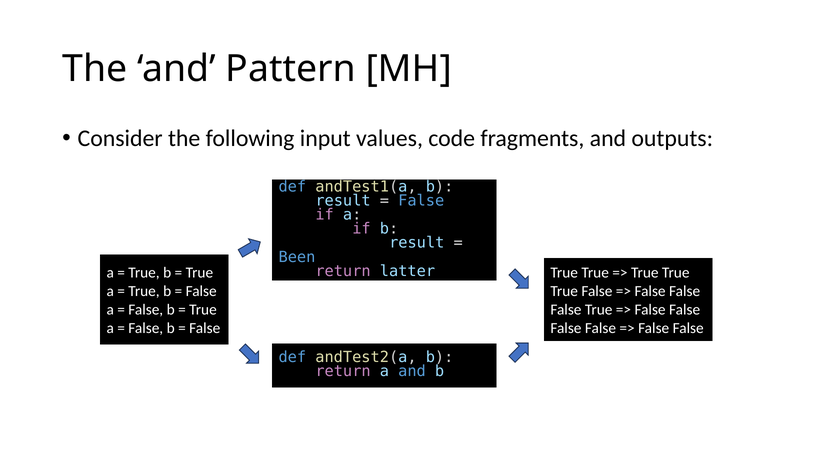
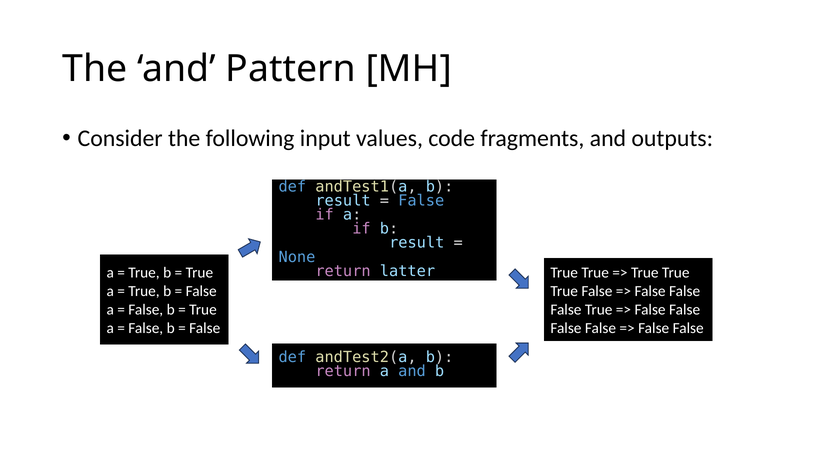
Been: Been -> None (297, 257)
